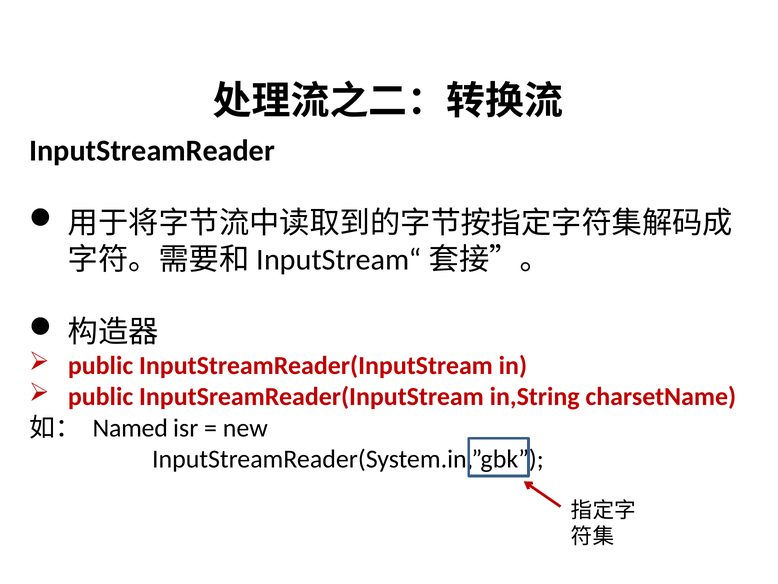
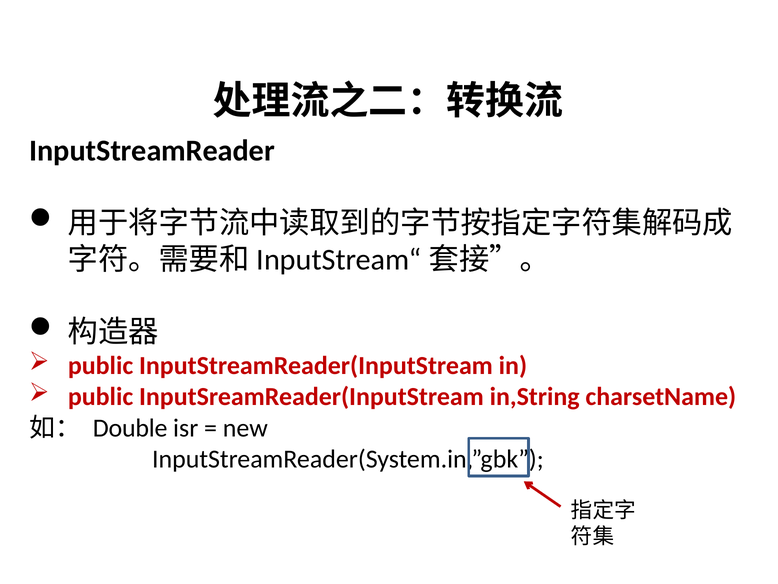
Named: Named -> Double (130, 428)
